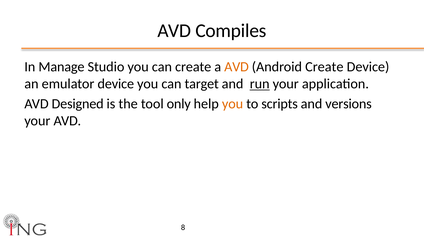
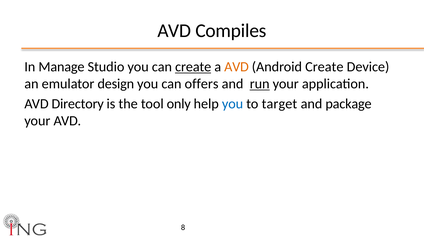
create underline: none -> present (193, 67)
emulator device: device -> design (116, 84)
target: target -> offers (202, 84)
Designed: Designed -> Directory (78, 103)
you colour: orange -> blue (233, 103)
scripts: scripts -> target (279, 103)
versions: versions -> package (349, 103)
